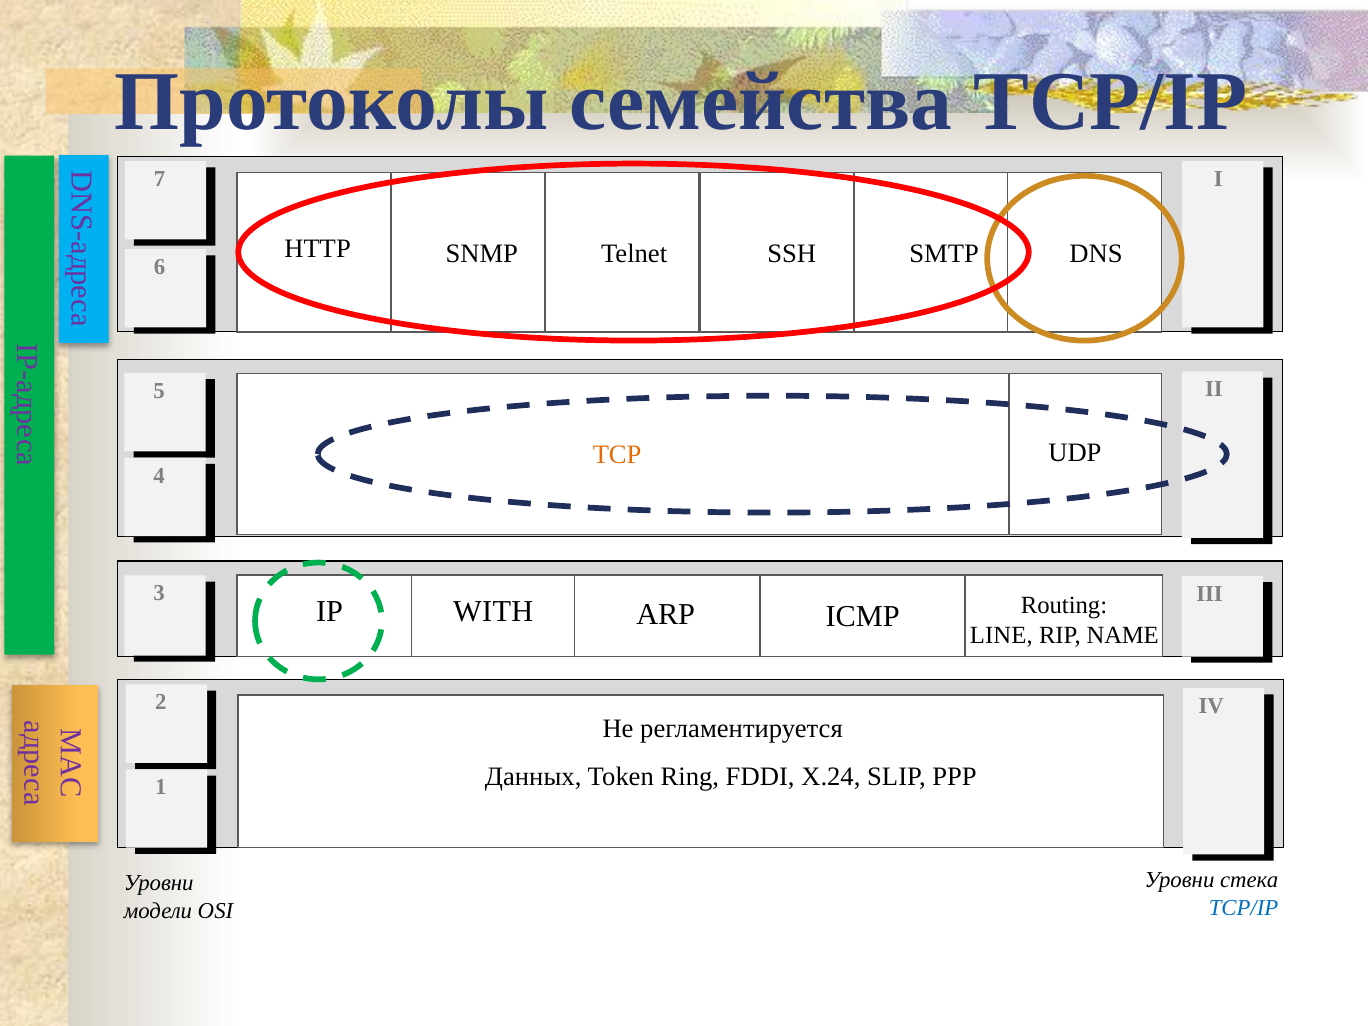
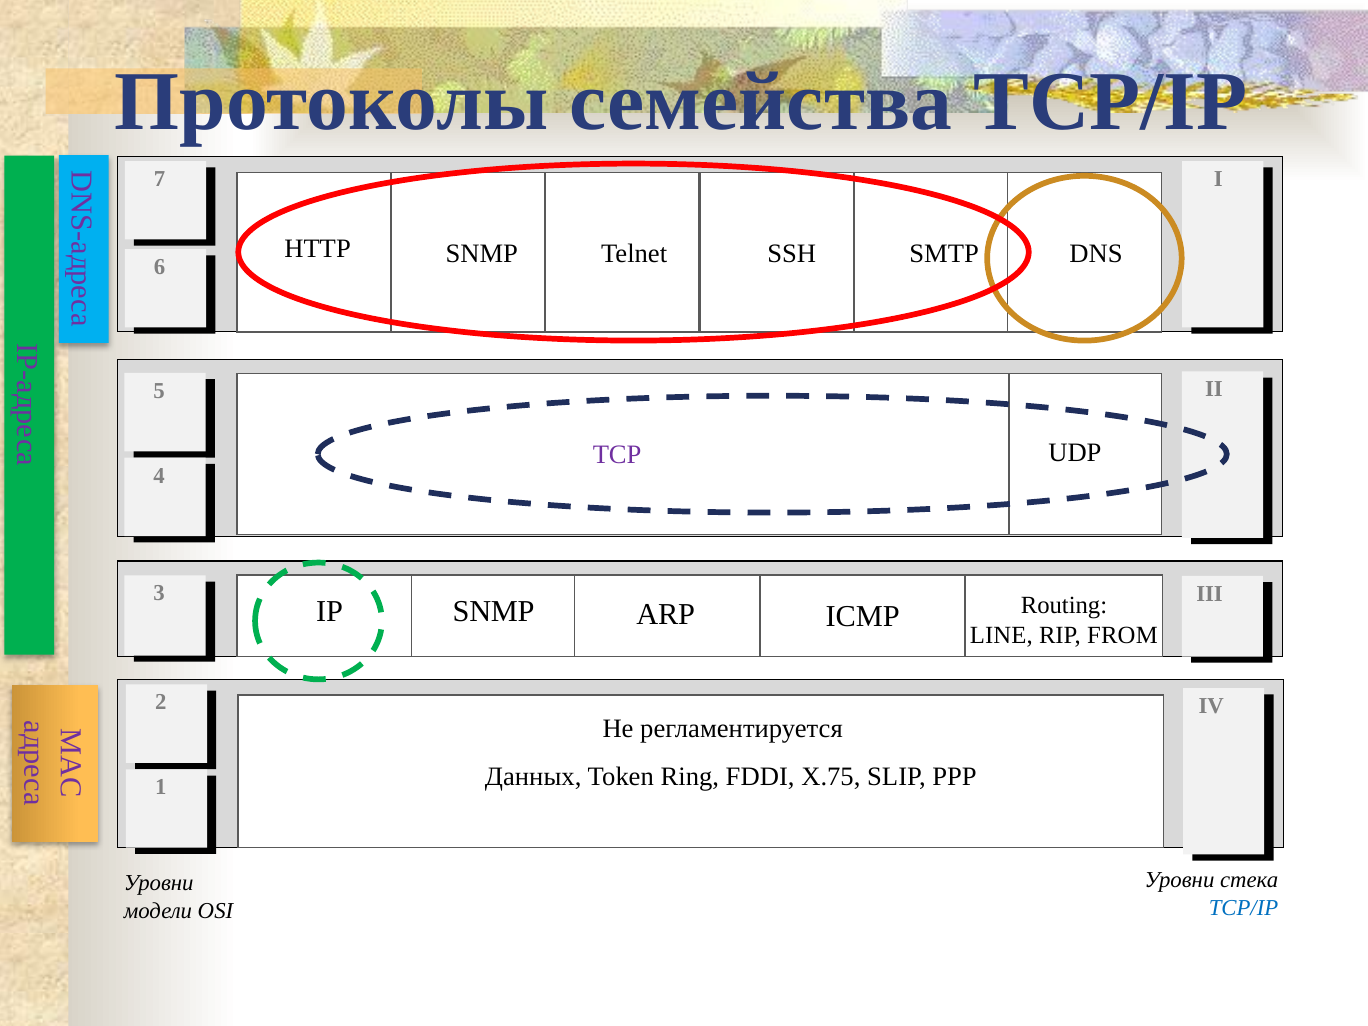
TCP colour: orange -> purple (617, 455)
IP WITH: WITH -> SNMP (494, 612)
NAME: NAME -> FROM (1122, 636)
X.24: X.24 -> X.75 (831, 777)
